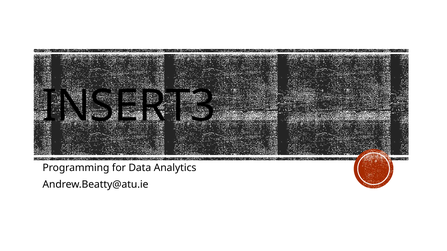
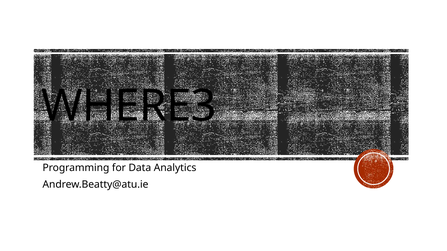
INSERT3: INSERT3 -> WHERE3 (129, 106)
